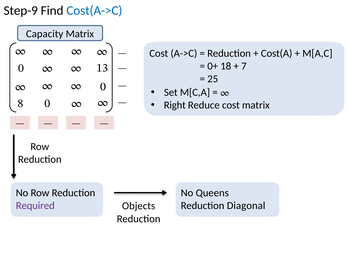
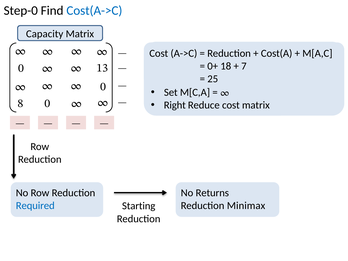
Step-9: Step-9 -> Step-0 (21, 10)
Queens: Queens -> Returns (212, 193)
Required colour: purple -> blue (35, 206)
Diagonal: Diagonal -> Minimax (246, 206)
Objects: Objects -> Starting (139, 206)
